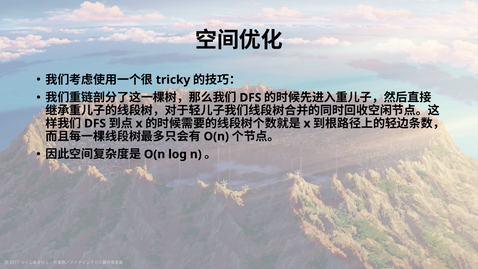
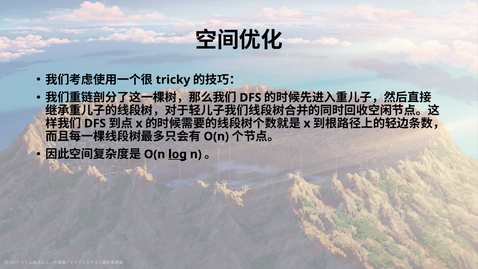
log underline: none -> present (178, 154)
